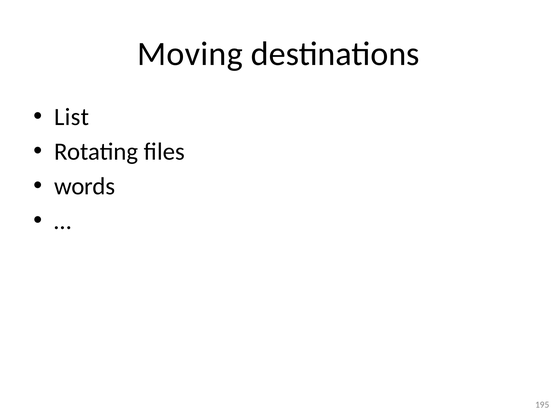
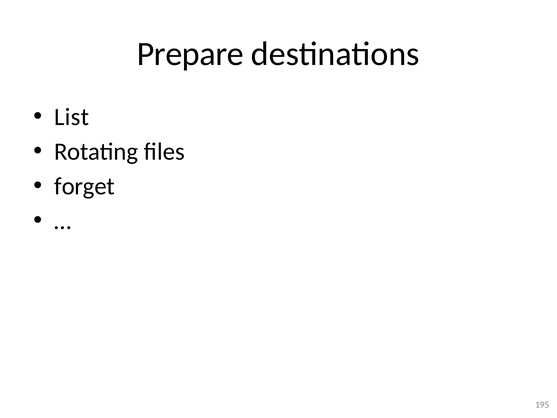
Moving: Moving -> Prepare (190, 54)
words: words -> forget (85, 186)
